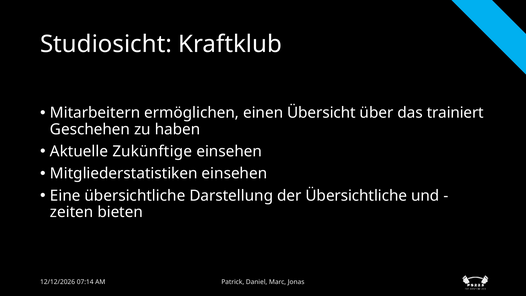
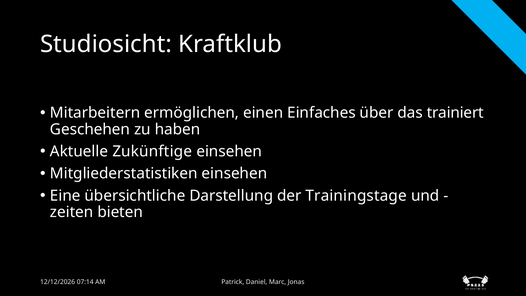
Übersicht: Übersicht -> Einfaches (321, 113)
der Übersichtliche: Übersichtliche -> Trainingstage (356, 196)
